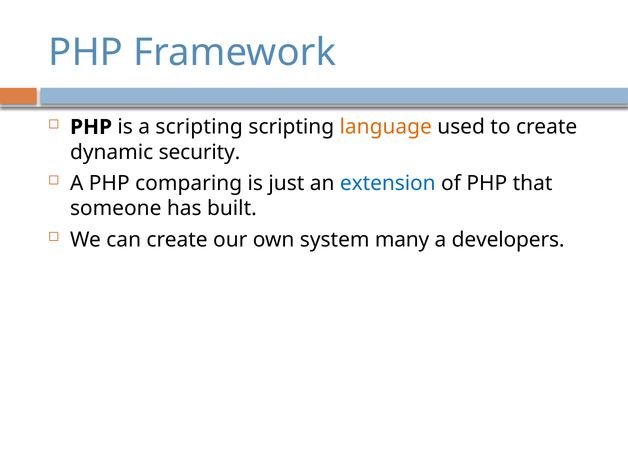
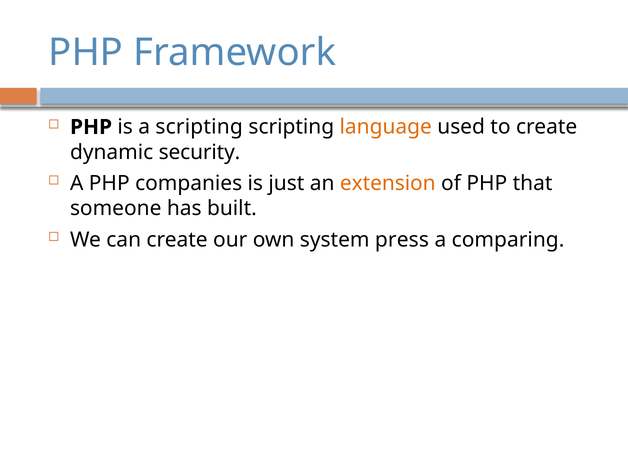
comparing: comparing -> companies (189, 183)
extension colour: blue -> orange (388, 183)
many: many -> press (402, 240)
developers: developers -> comparing (508, 240)
